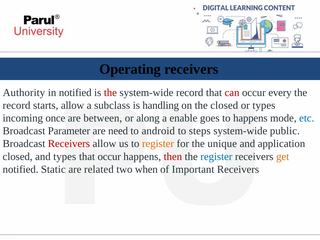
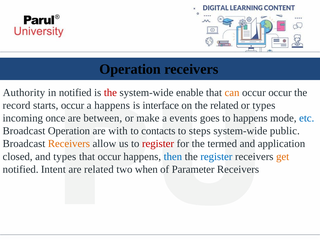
Operating: Operating -> Operation (130, 69)
system-wide record: record -> enable (190, 92)
can colour: red -> orange (232, 92)
occur every: every -> occur (280, 92)
starts allow: allow -> occur (73, 105)
a subclass: subclass -> happens (112, 105)
handling: handling -> interface (161, 105)
the closed: closed -> related (224, 105)
along: along -> make (148, 118)
enable: enable -> events (183, 118)
Broadcast Parameter: Parameter -> Operation (69, 131)
need: need -> with (118, 131)
android: android -> contacts (158, 131)
Receivers colour: red -> orange (69, 144)
register colour: orange -> red (158, 144)
unique: unique -> termed (222, 144)
then colour: red -> blue (173, 156)
Static: Static -> Intent (53, 169)
Important: Important -> Parameter (193, 169)
